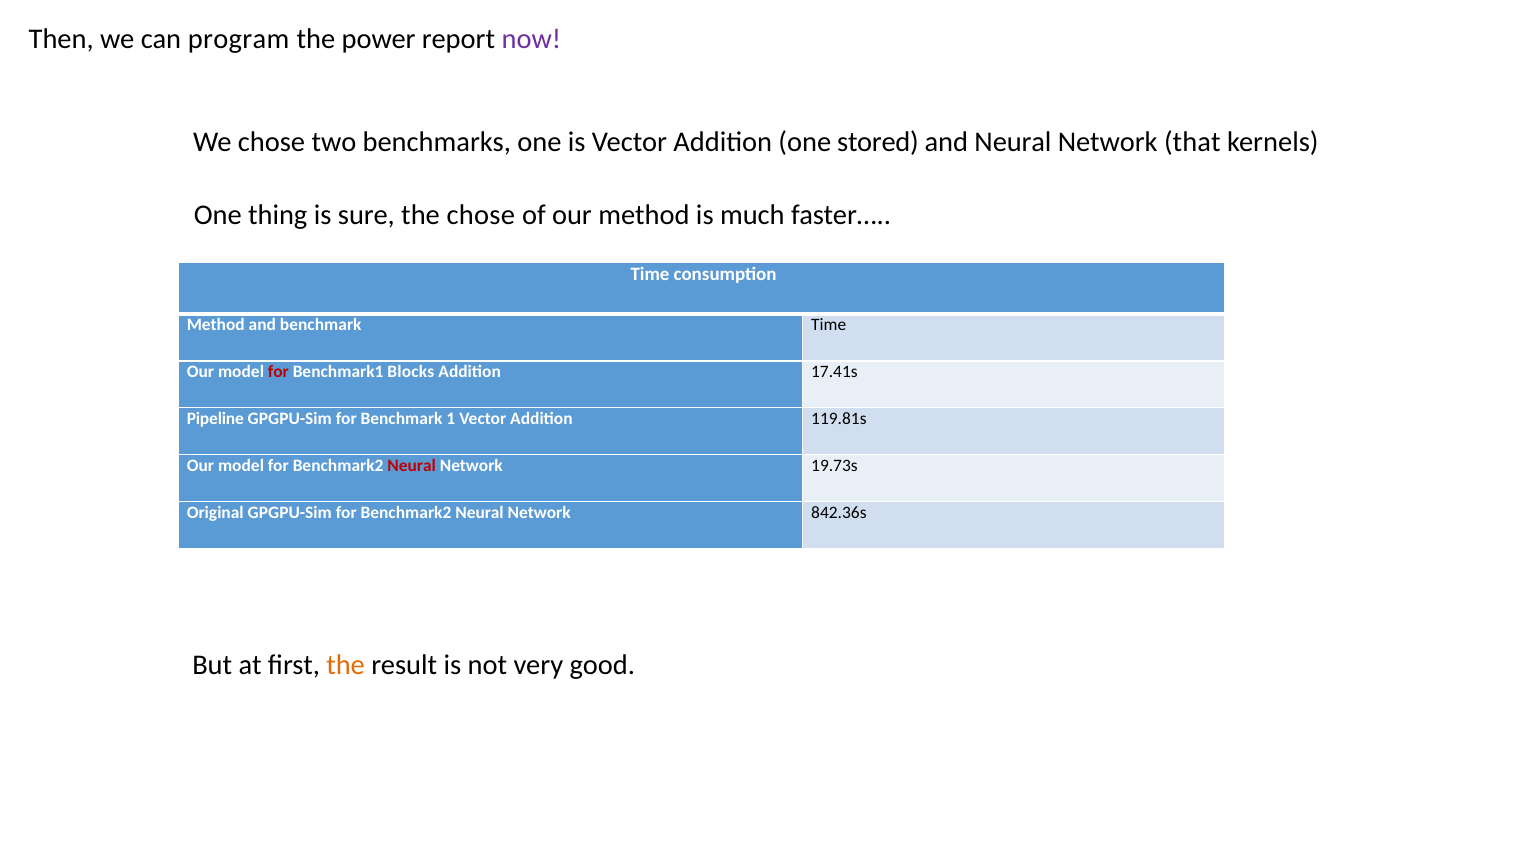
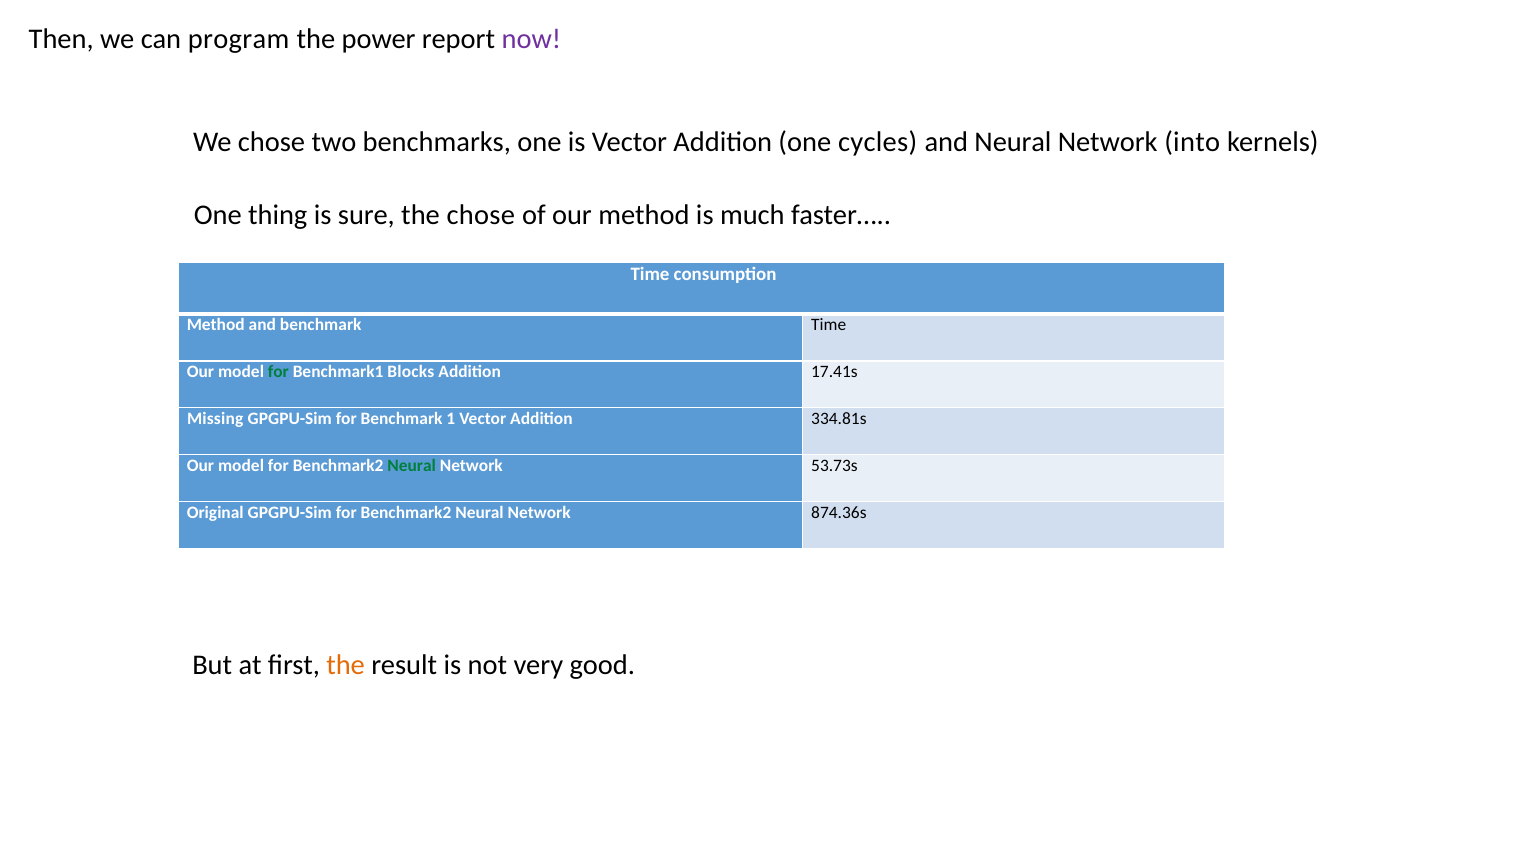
stored: stored -> cycles (878, 142)
that: that -> into (1192, 142)
for colour: red -> green (278, 372)
Pipeline: Pipeline -> Missing (215, 419)
119.81s: 119.81s -> 334.81s (839, 419)
Neural colour: red -> green (412, 466)
19.73s: 19.73s -> 53.73s (834, 466)
842.36s: 842.36s -> 874.36s (839, 513)
